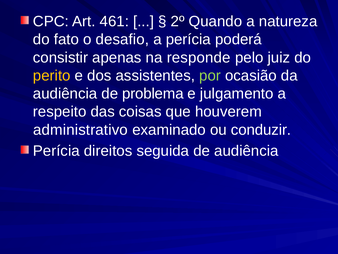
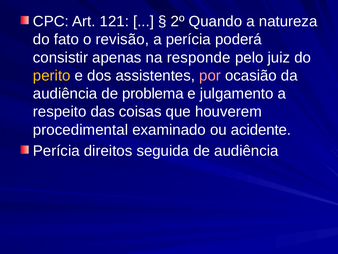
461: 461 -> 121 (114, 21)
desafio: desafio -> revisão (122, 39)
por colour: light green -> pink (210, 75)
administrativo: administrativo -> procedimental (81, 130)
conduzir: conduzir -> acidente (261, 130)
